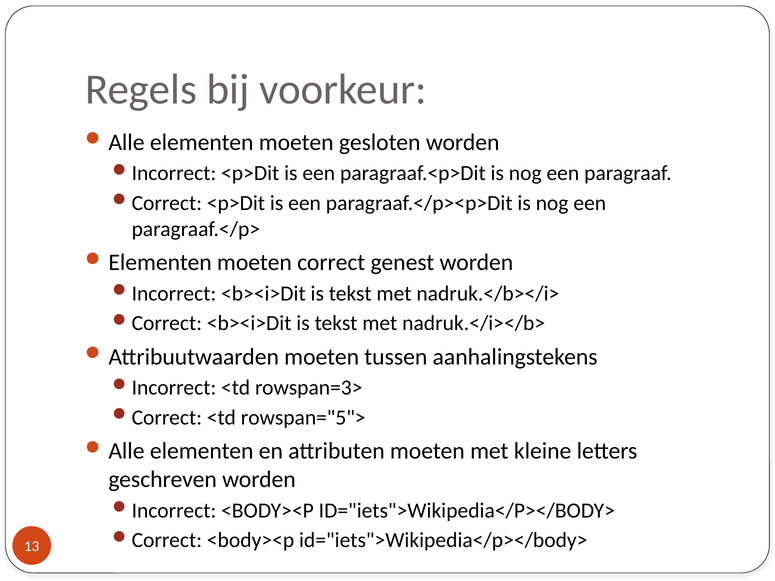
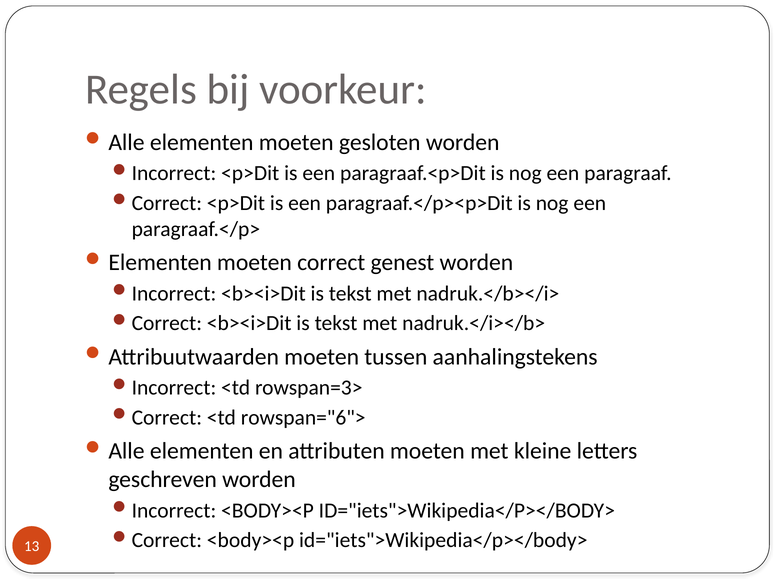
rowspan="5">: rowspan="5"> -> rowspan="6"> (303, 418)
